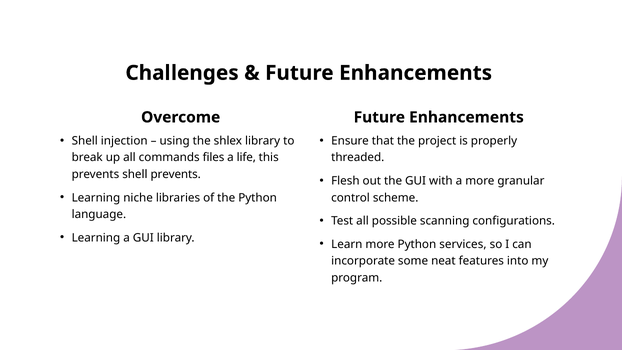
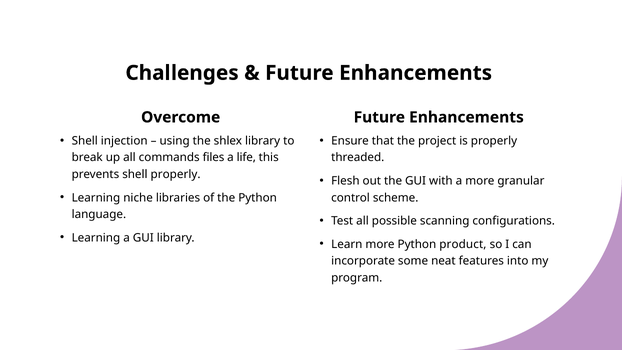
shell prevents: prevents -> properly (176, 174)
services: services -> product (463, 244)
